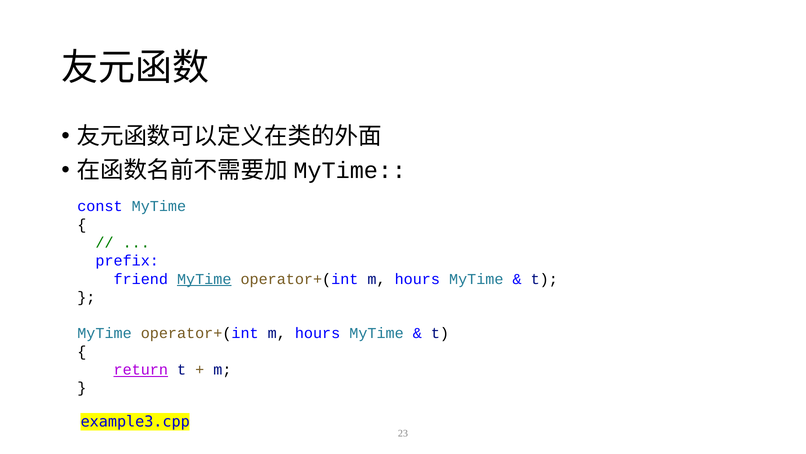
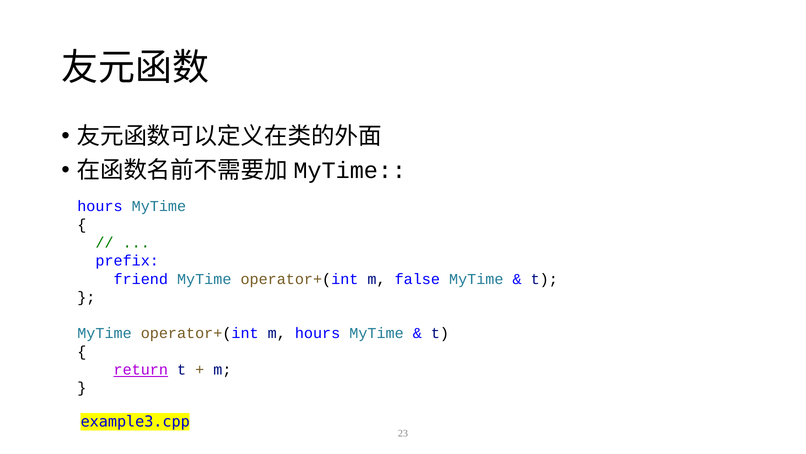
const: const -> hours (100, 206)
MyTime underline: present -> none (204, 279)
hours: hours -> false (417, 279)
